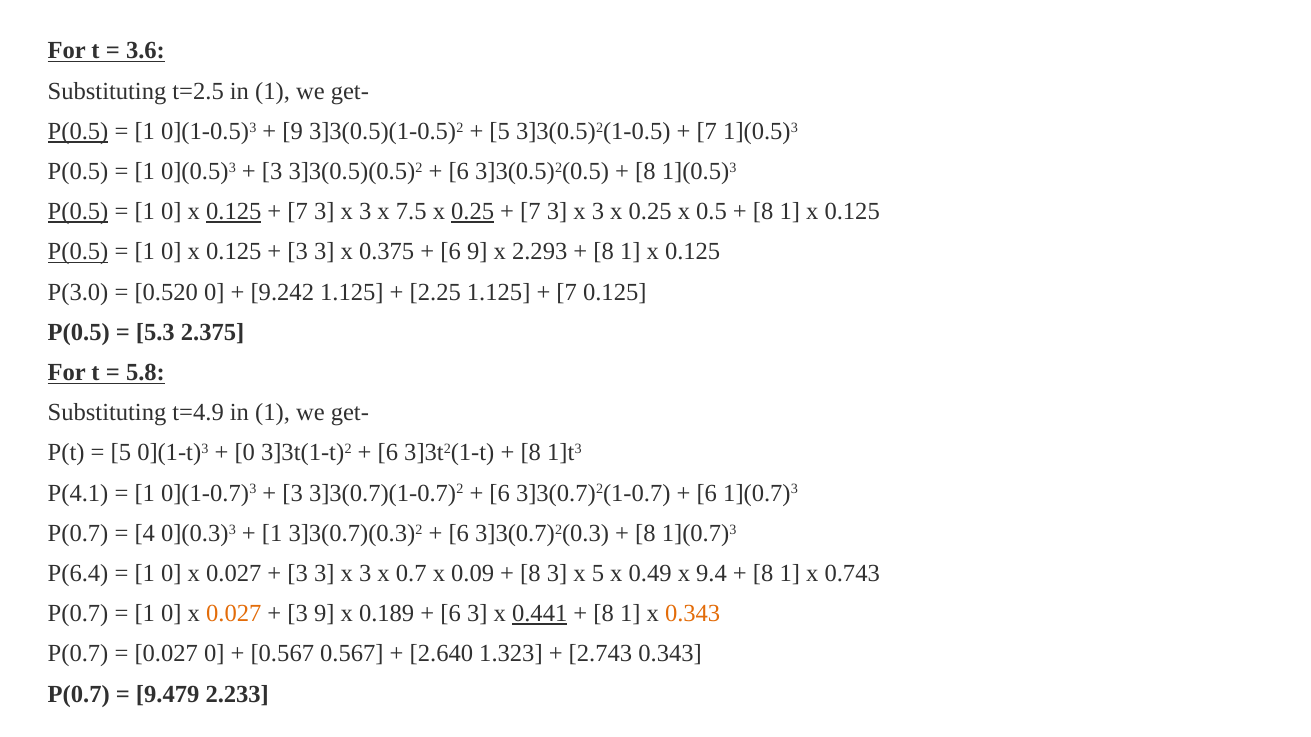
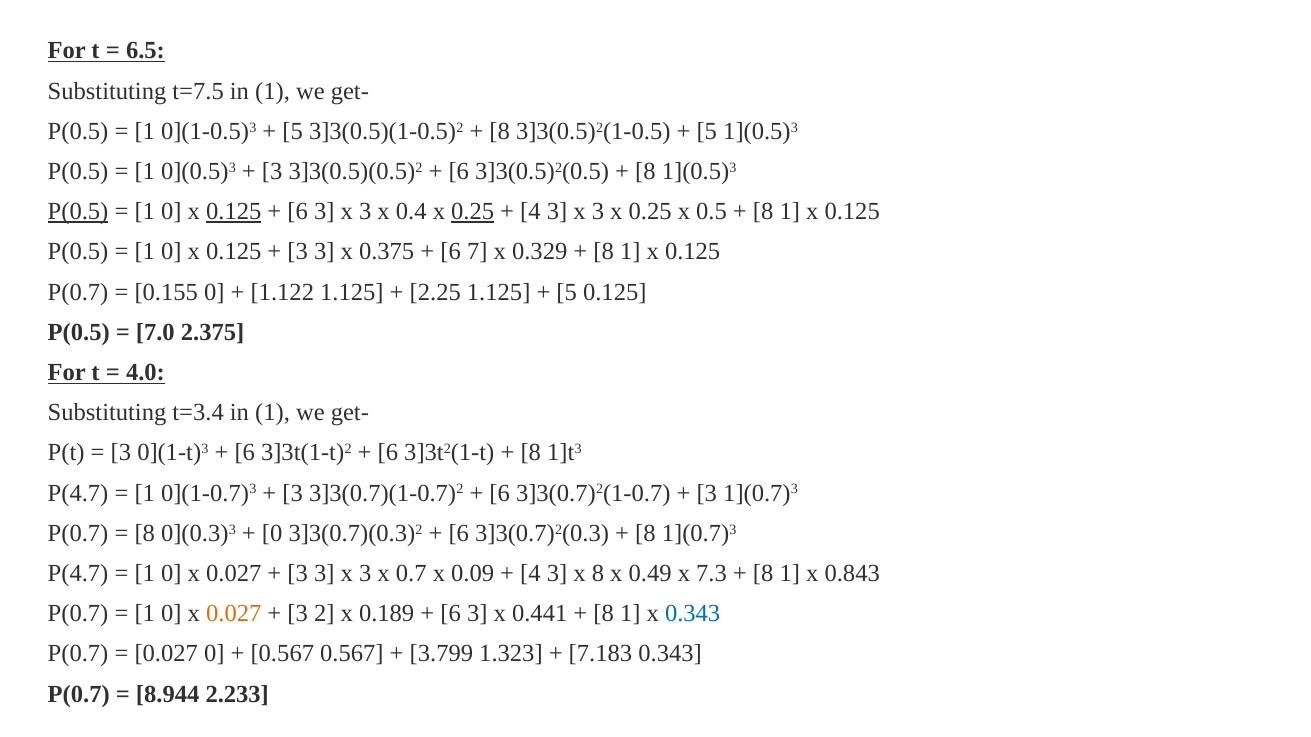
3.6: 3.6 -> 6.5 (145, 51)
t=2.5: t=2.5 -> t=7.5 (198, 91)
P(0.5 underline: present -> none (78, 131)
9: 9 -> 5 (293, 131)
5: 5 -> 8 (500, 131)
7: 7 -> 5 (707, 131)
7: 7 -> 6 (298, 212)
7.5: 7.5 -> 0.4 (411, 212)
7: 7 -> 4 (530, 212)
P(0.5 underline: present -> none (78, 252)
6 9: 9 -> 7 (477, 252)
2.293: 2.293 -> 0.329 (540, 252)
P(3.0: P(3.0 -> P(0.7 (78, 292)
0.520: 0.520 -> 0.155 (166, 292)
9.242: 9.242 -> 1.122 (282, 292)
7: 7 -> 5 (567, 292)
5.3: 5.3 -> 7.0 (155, 332)
5.8: 5.8 -> 4.0 (145, 373)
t=4.9: t=4.9 -> t=3.4 (198, 413)
5: 5 -> 3 (121, 453)
0: 0 -> 6 (245, 453)
P(4.1: P(4.1 -> P(4.7 (78, 493)
6: 6 -> 3 (707, 493)
4: 4 -> 8 (145, 533)
1: 1 -> 0 (272, 533)
P(6.4: P(6.4 -> P(4.7 (78, 574)
8: 8 -> 4 (530, 574)
x 5: 5 -> 8 (598, 574)
9.4: 9.4 -> 7.3 (712, 574)
0.743: 0.743 -> 0.843 (852, 574)
3 9: 9 -> 2 (324, 614)
0.441 underline: present -> none (540, 614)
0.343 colour: orange -> blue (693, 614)
2.640: 2.640 -> 3.799 (441, 654)
2.743: 2.743 -> 7.183 (601, 654)
9.479: 9.479 -> 8.944 (168, 694)
